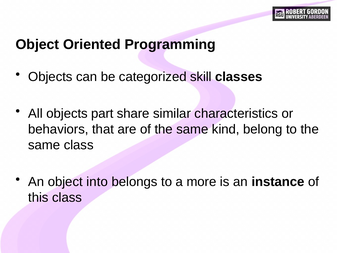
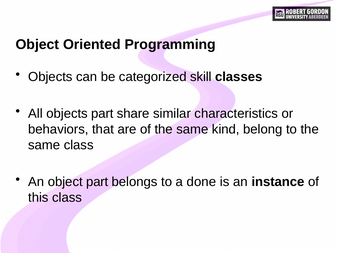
object into: into -> part (97, 182)
more: more -> done (201, 182)
